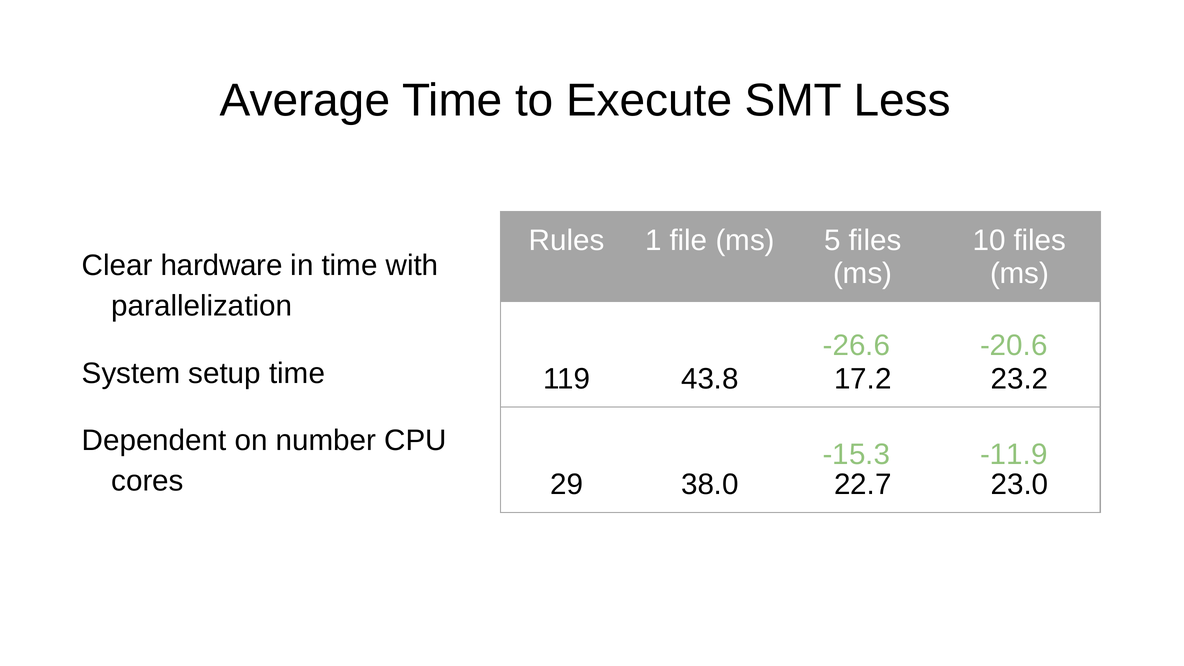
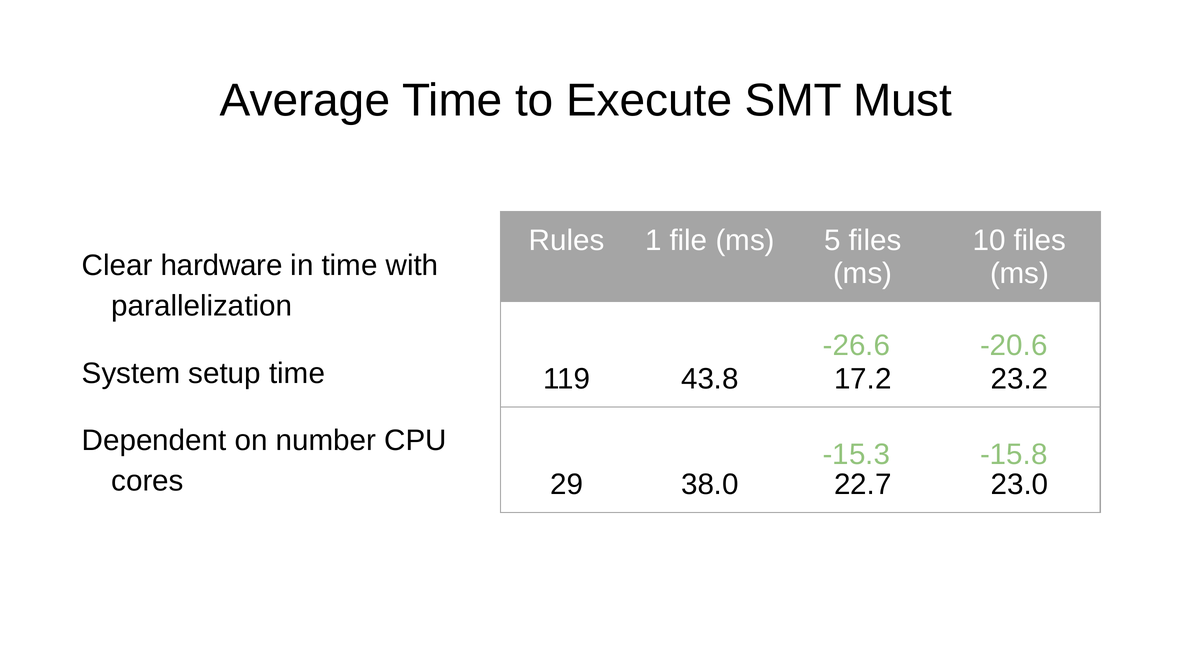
Less: Less -> Must (903, 100)
-11.9: -11.9 -> -15.8 (1014, 455)
